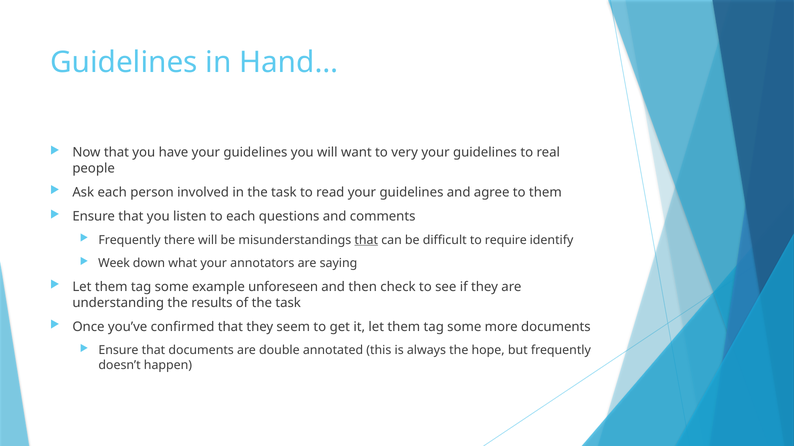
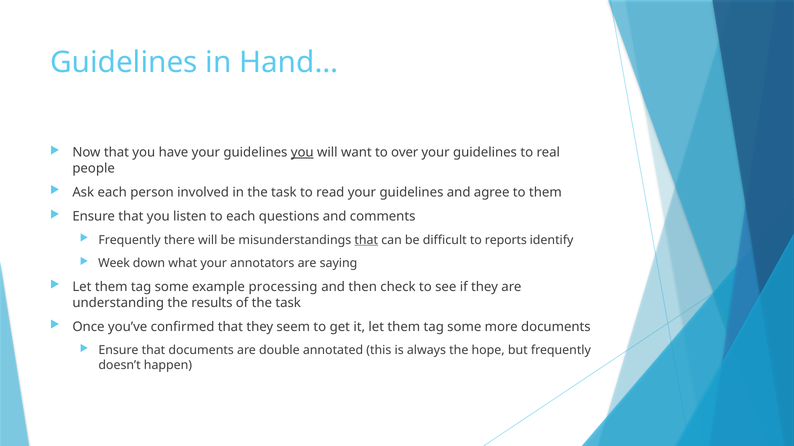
you underline: none -> present (302, 153)
very: very -> over (405, 153)
require: require -> reports (506, 240)
unforeseen: unforeseen -> processing (283, 287)
